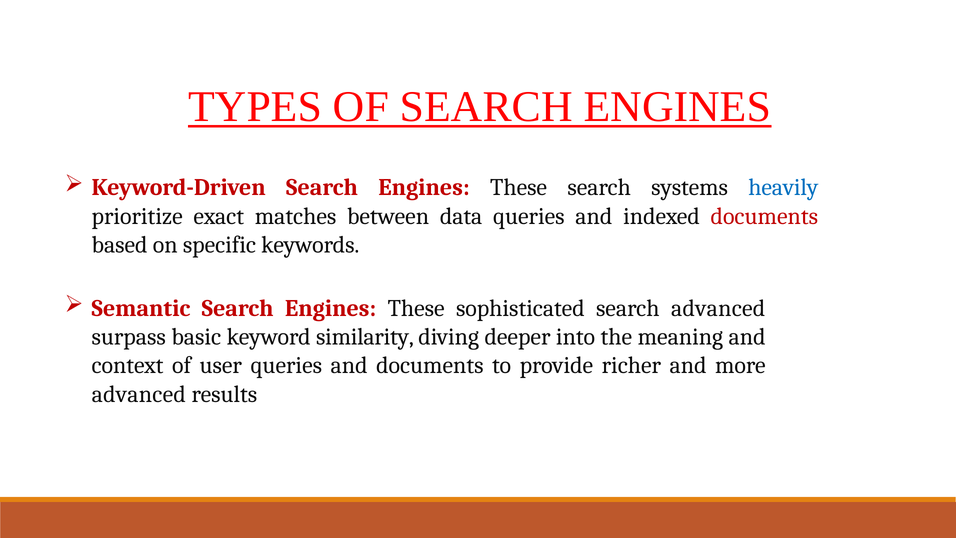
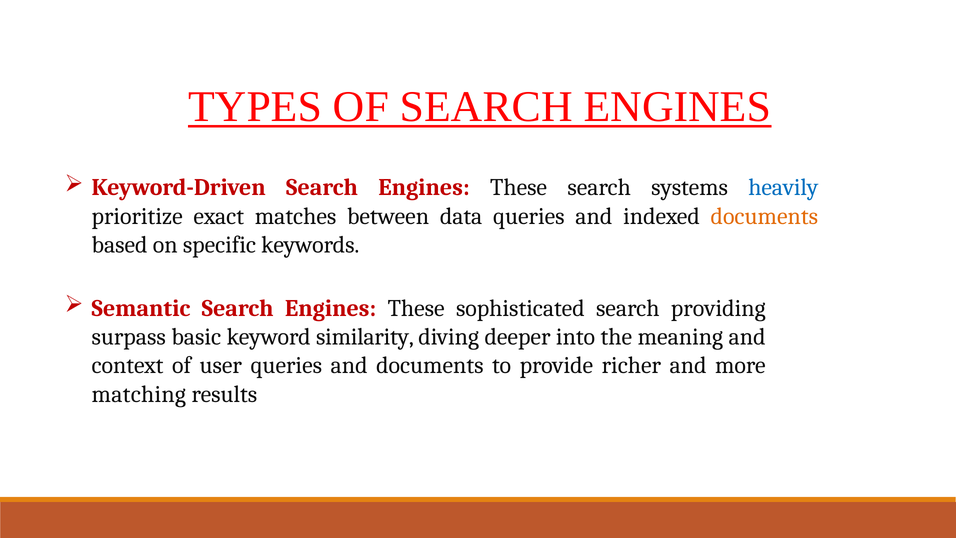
documents colour: red -> orange (764, 216)
search advanced: advanced -> providing (718, 308)
advanced: advanced -> matching (139, 394)
